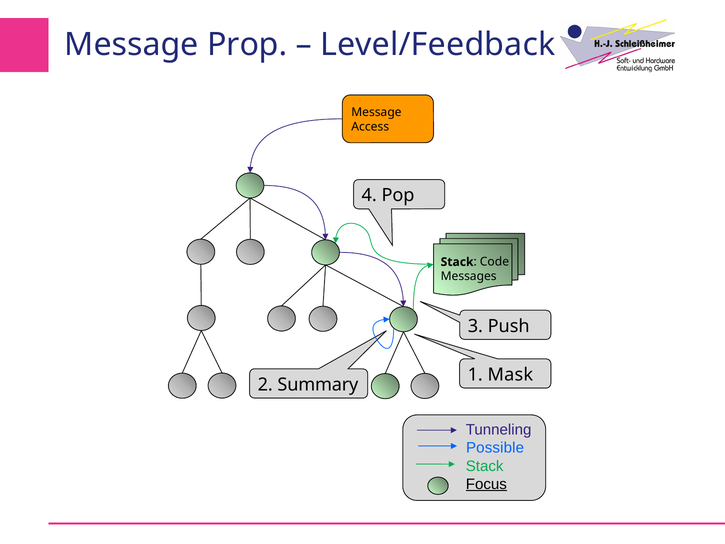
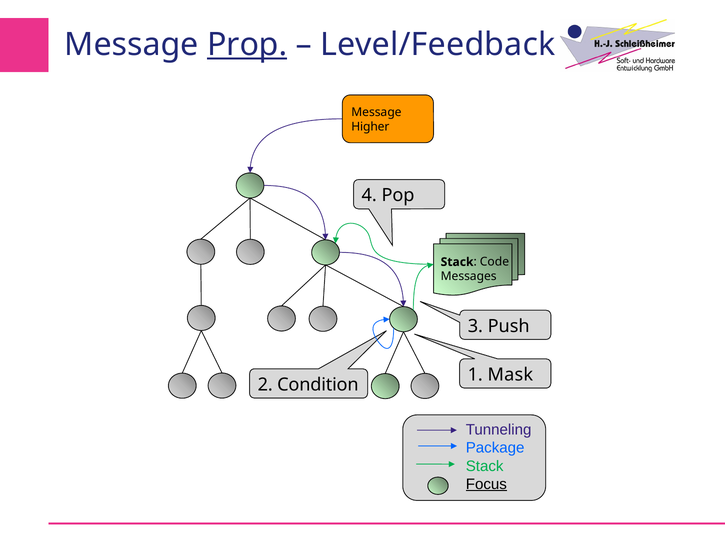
Prop underline: none -> present (247, 45)
Access: Access -> Higher (370, 127)
Summary: Summary -> Condition (318, 385)
Possible: Possible -> Package (495, 448)
